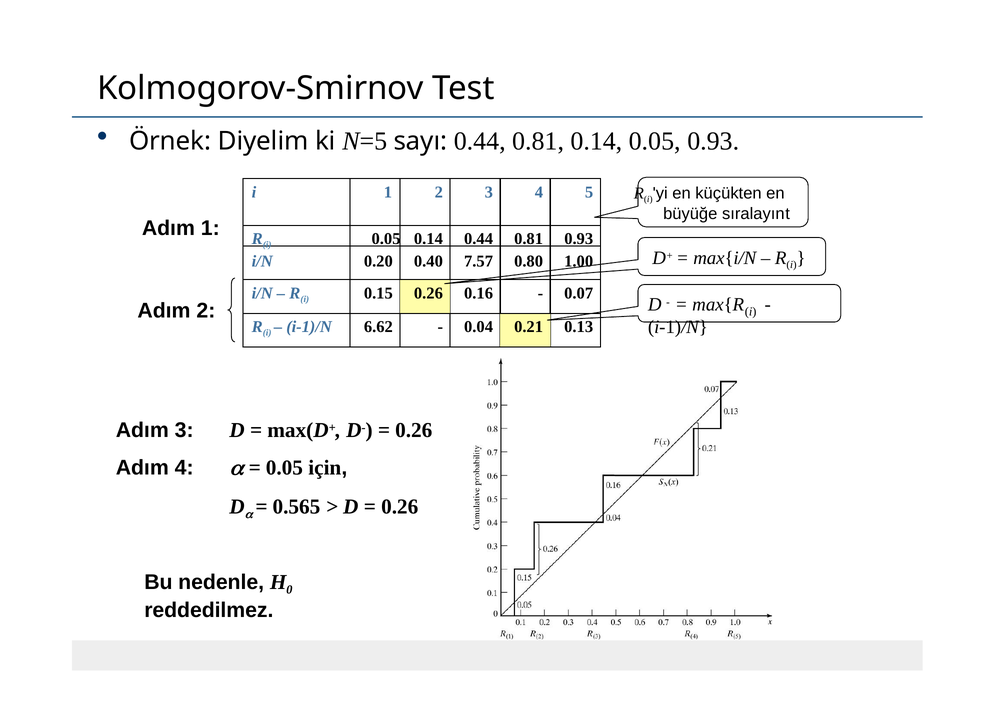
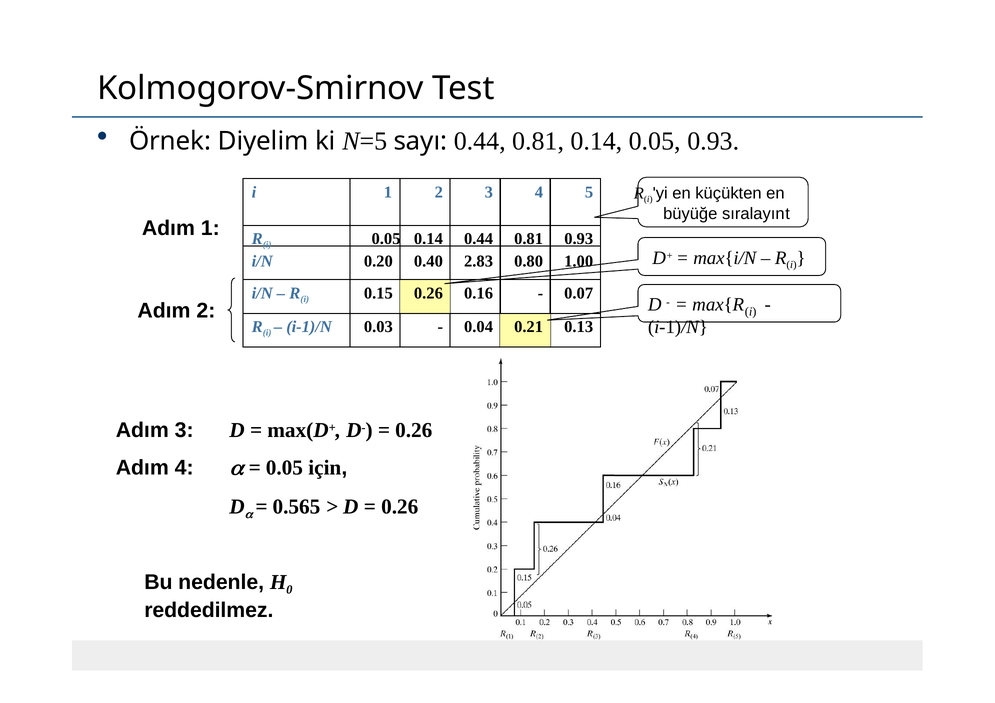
7.57: 7.57 -> 2.83 (479, 261)
6.62: 6.62 -> 0.03 (378, 327)
